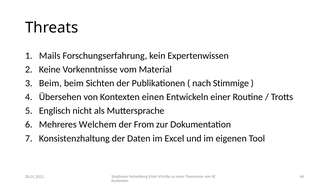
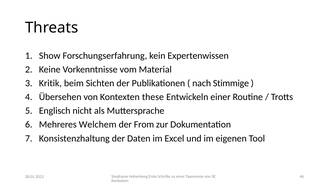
Mails: Mails -> Show (50, 56)
Beim: Beim -> Kritik (50, 83)
einen: einen -> these (153, 97)
